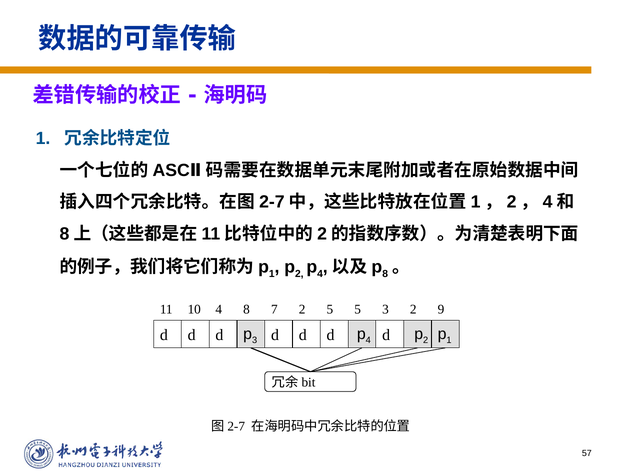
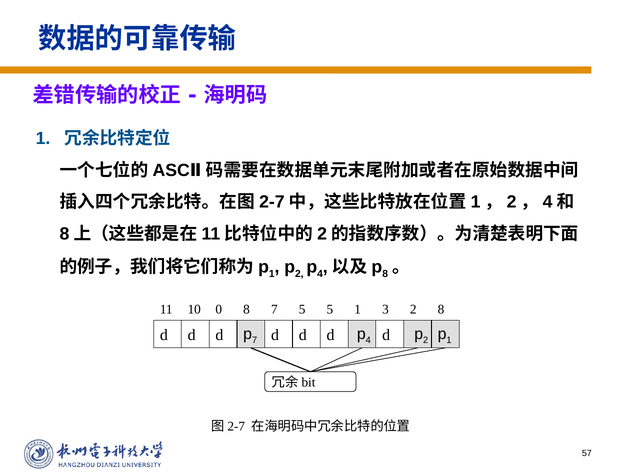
10 4: 4 -> 0 (219, 309)
7 2: 2 -> 5 (302, 309)
5 5: 5 -> 1 (358, 309)
2 9: 9 -> 8 (441, 309)
3: 3 -> 7 (255, 340)
